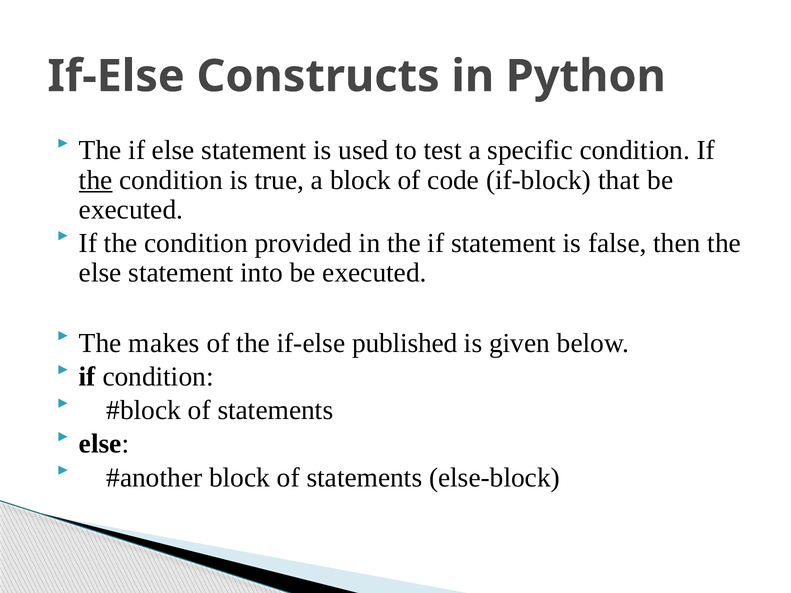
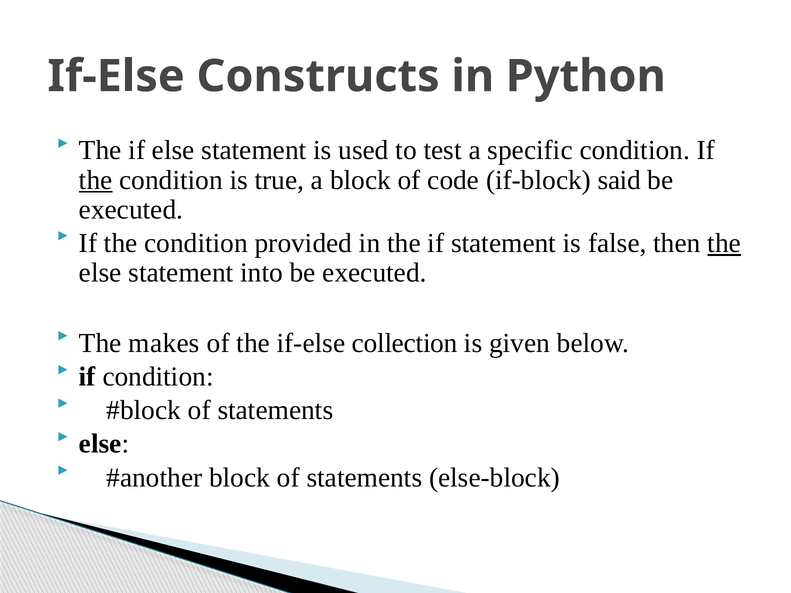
that: that -> said (619, 180)
the underline: none -> present (724, 243)
published: published -> collection (405, 343)
